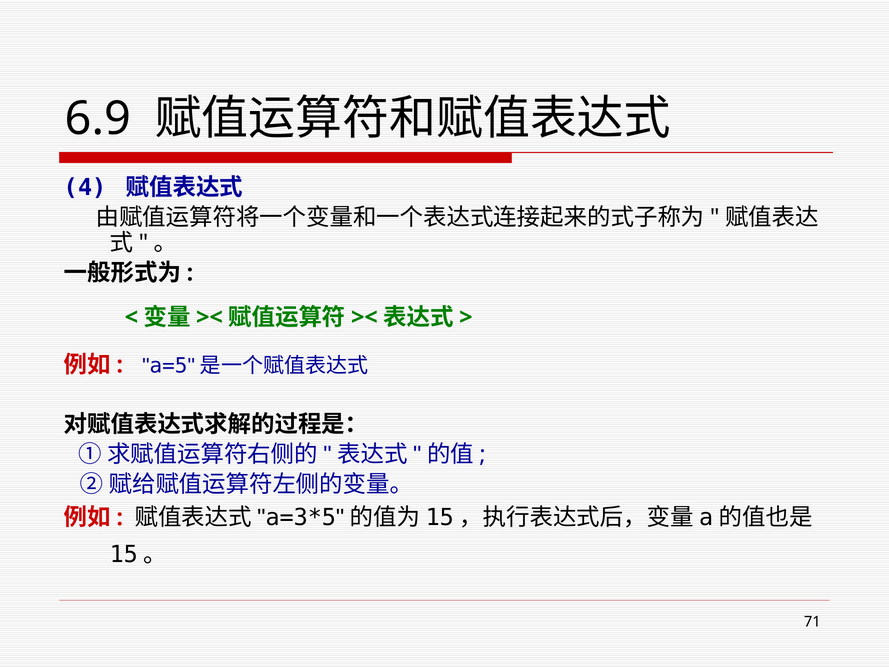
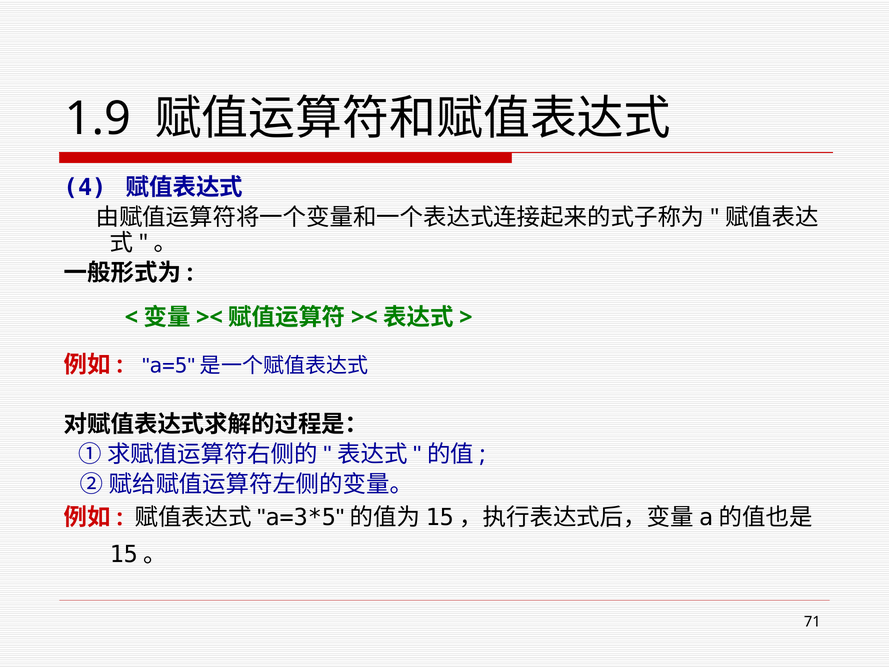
6.9: 6.9 -> 1.9 (98, 119)
